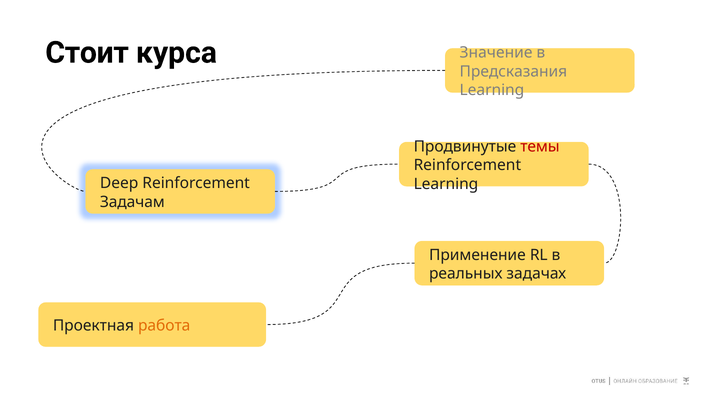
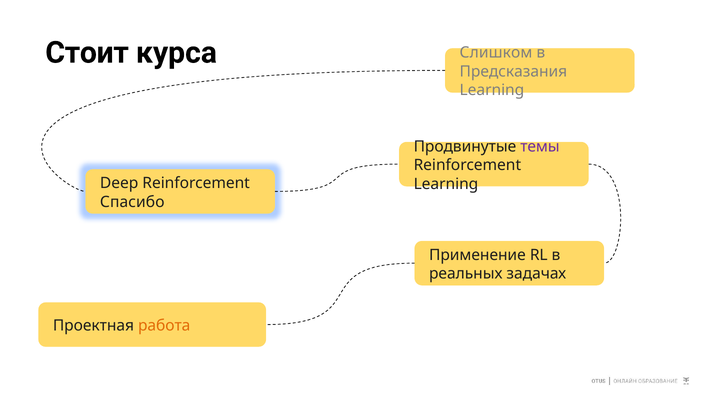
Значение: Значение -> Слишком (496, 53)
темы colour: red -> purple (540, 146)
Задачам: Задачам -> Спасибо (132, 202)
